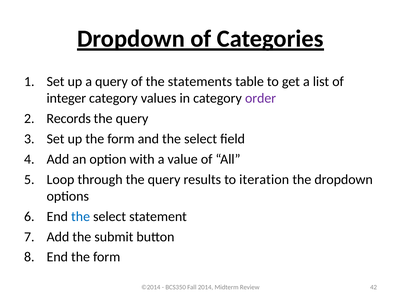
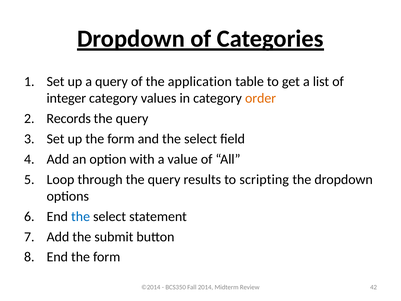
statements: statements -> application (200, 82)
order colour: purple -> orange (261, 98)
iteration: iteration -> scripting (264, 179)
